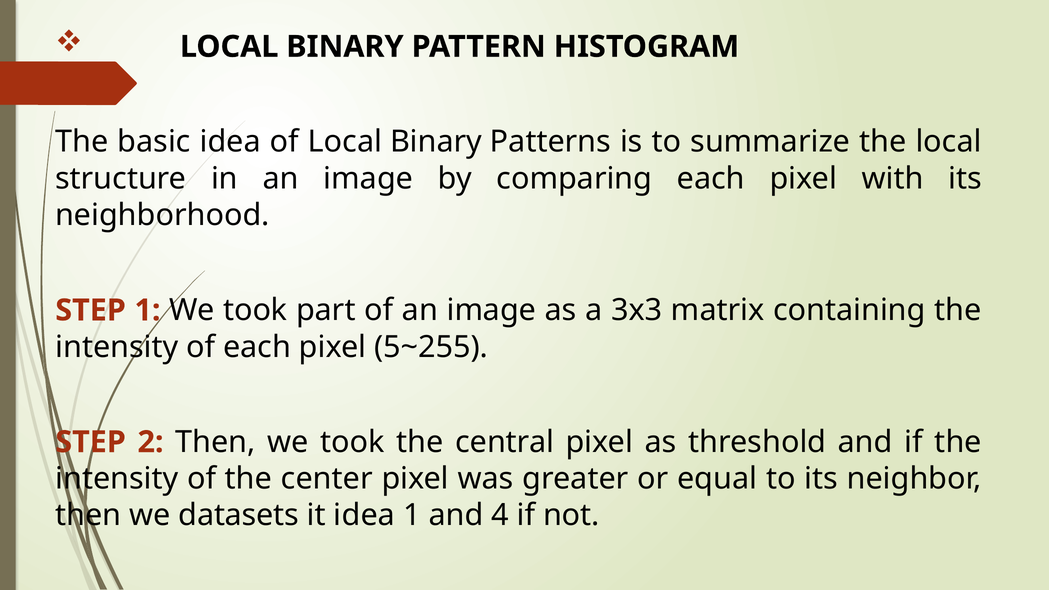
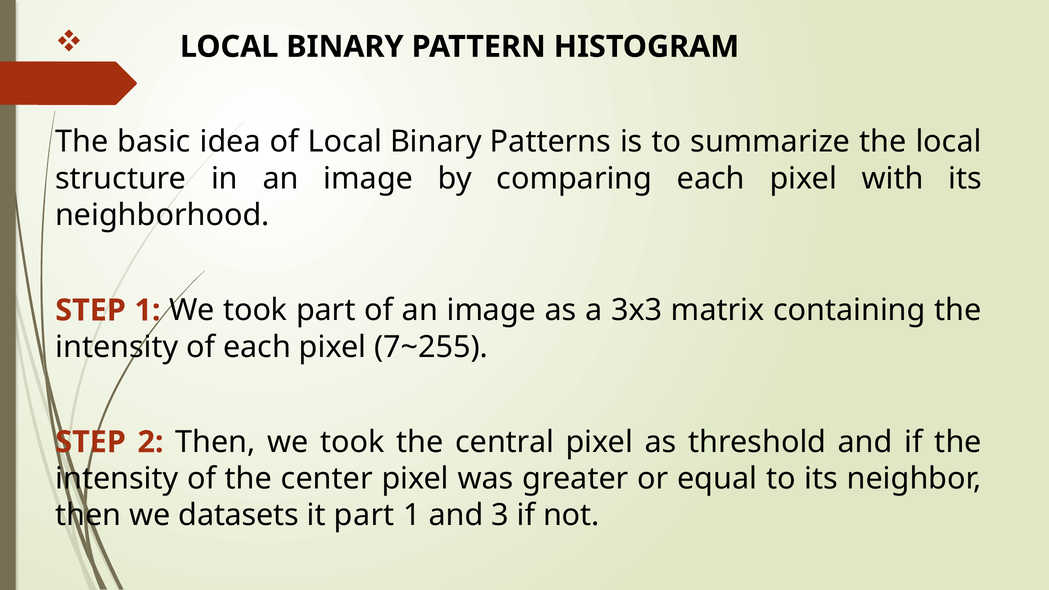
5~255: 5~255 -> 7~255 (431, 347)
it idea: idea -> part (364, 515)
4: 4 -> 3 (500, 515)
